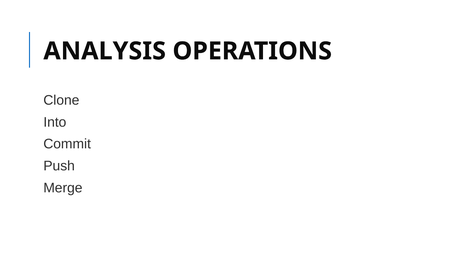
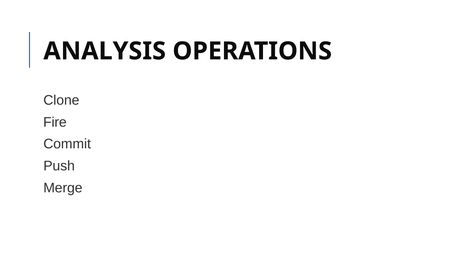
Into: Into -> Fire (55, 122)
